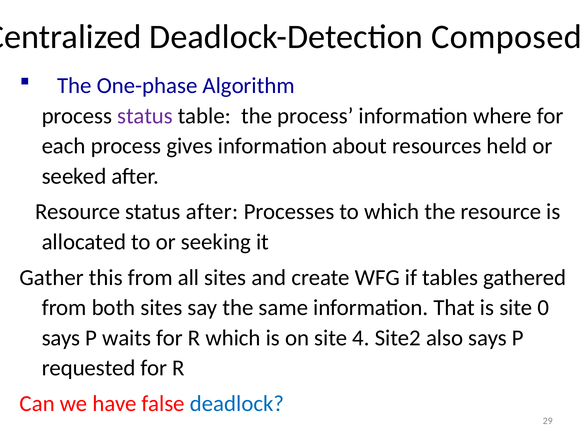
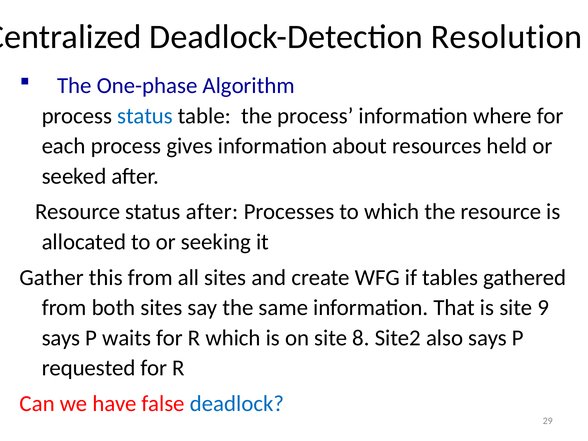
Composed: Composed -> Resolution (506, 37)
status colour: purple -> blue (145, 116)
0: 0 -> 9 (543, 308)
4: 4 -> 8 (361, 338)
